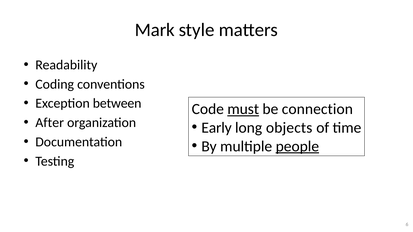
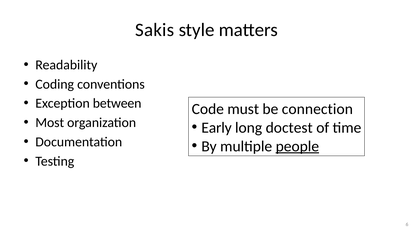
Mark: Mark -> Sakis (155, 30)
must underline: present -> none (243, 109)
After: After -> Most (50, 123)
objects: objects -> doctest (289, 128)
